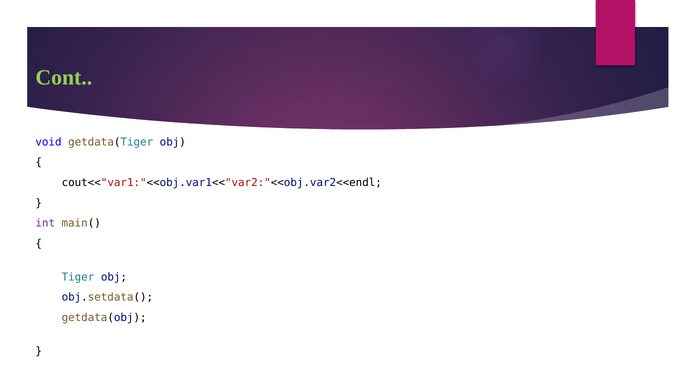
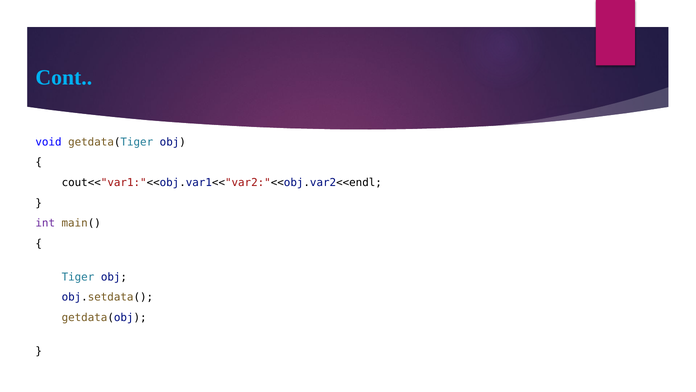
Cont colour: light green -> light blue (64, 77)
